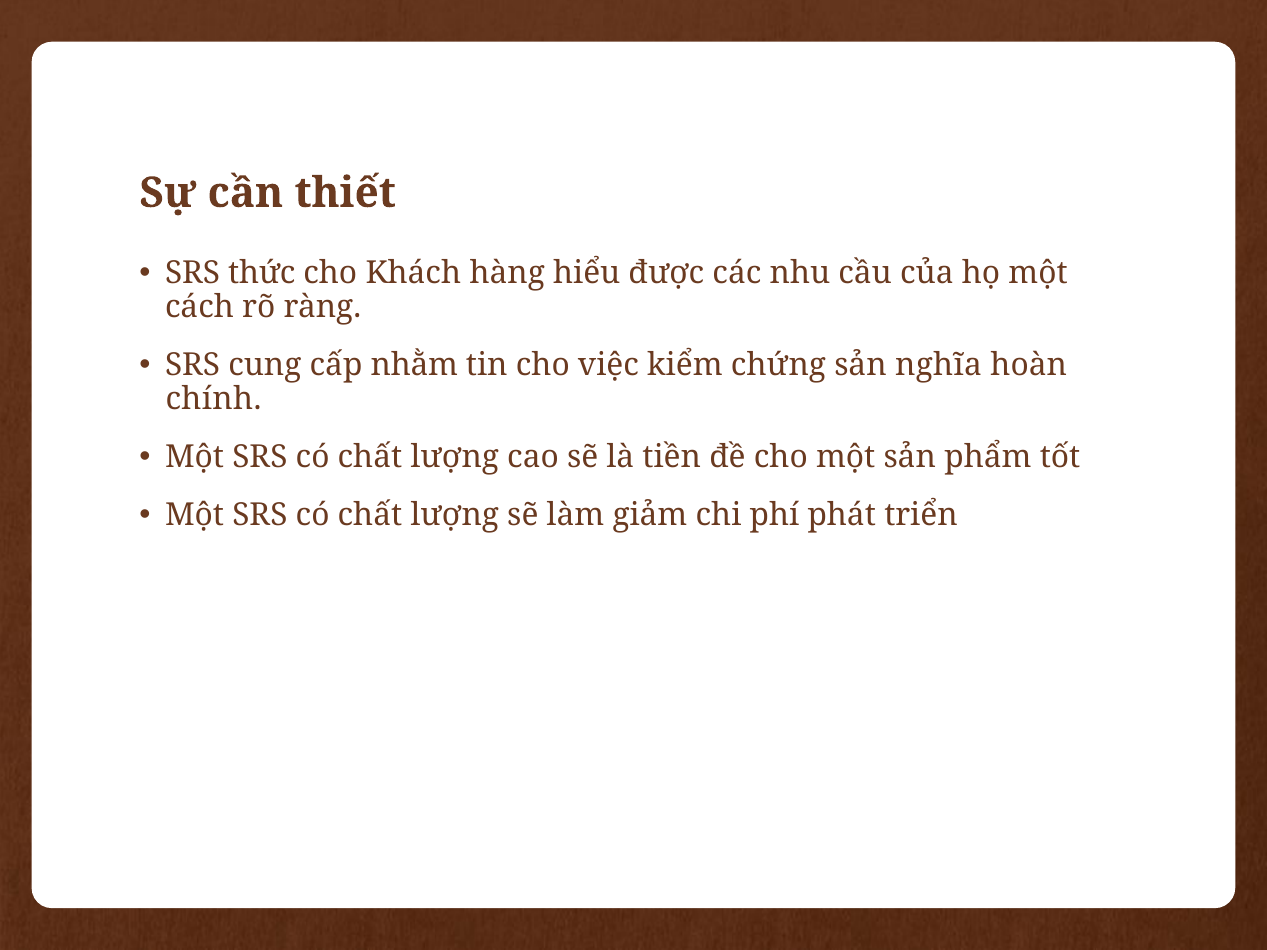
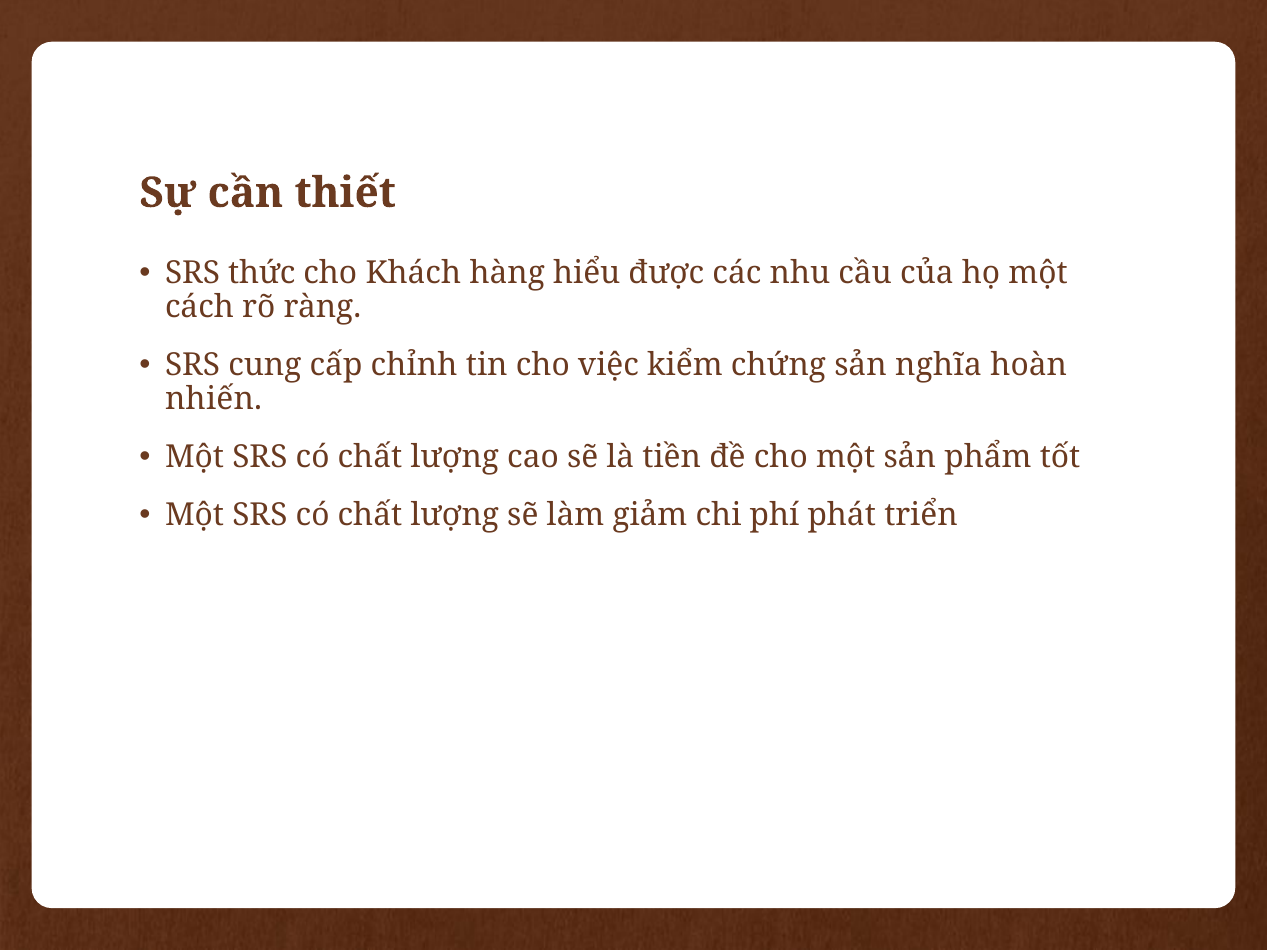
nhằm: nhằm -> chỉnh (414, 365)
chính: chính -> nhiến (214, 400)
